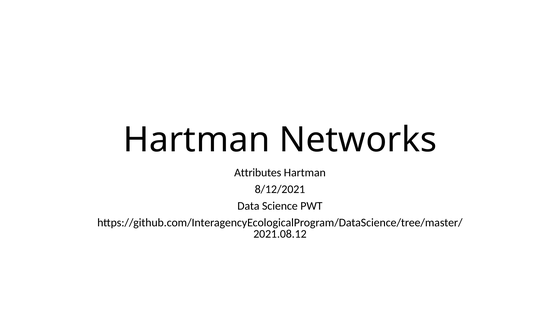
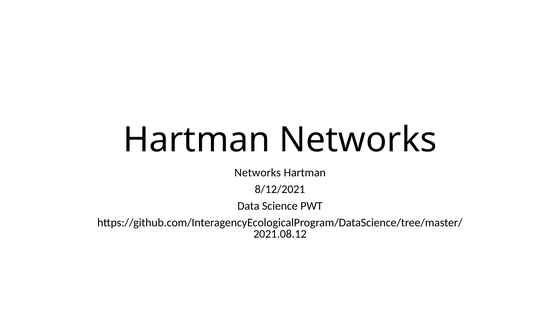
Attributes: Attributes -> Networks (258, 173)
